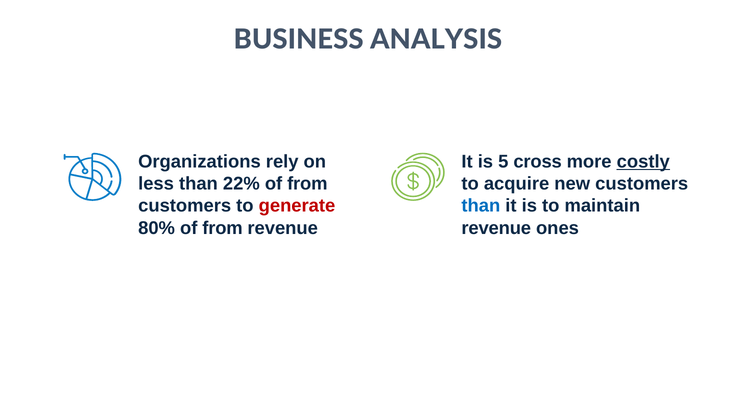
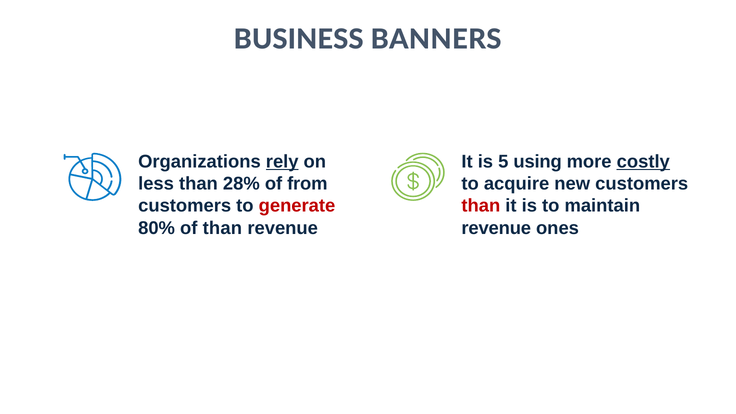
ANALYSIS: ANALYSIS -> BANNERS (436, 40)
rely underline: none -> present (282, 162)
cross: cross -> using (538, 162)
22%: 22% -> 28% (241, 184)
than colour: blue -> red (481, 206)
80% of from: from -> than (222, 228)
